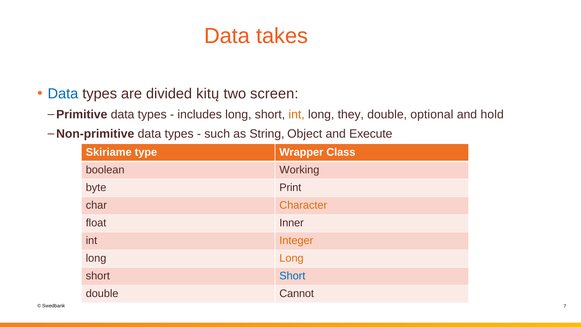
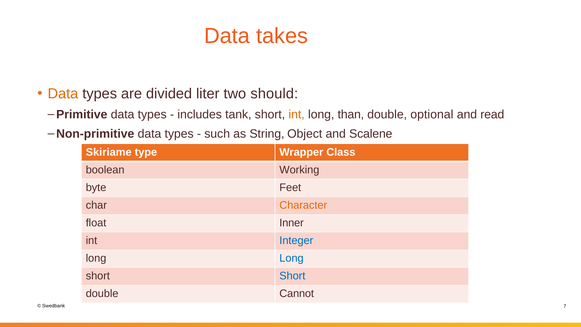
Data colour: blue -> orange (63, 94)
kitų: kitų -> liter (208, 94)
screen: screen -> should (274, 94)
includes long: long -> tank (238, 114)
they: they -> than (351, 114)
hold: hold -> read (492, 114)
Execute: Execute -> Scalene (371, 134)
Print: Print -> Feet (290, 187)
Integer colour: orange -> blue (296, 240)
Long colour: orange -> blue (292, 258)
